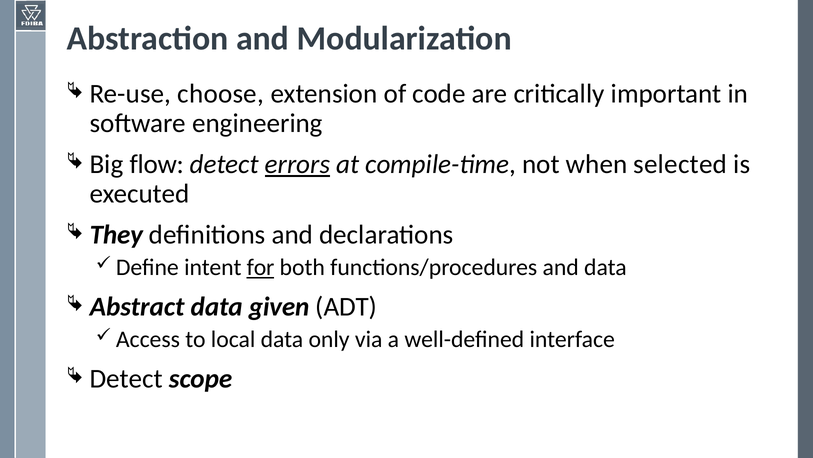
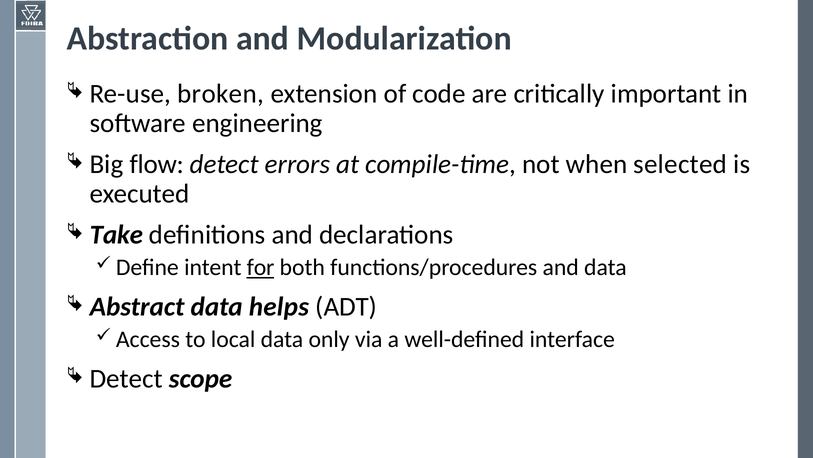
choose: choose -> broken (221, 94)
errors underline: present -> none (298, 164)
They: They -> Take (116, 235)
given: given -> helps (279, 306)
